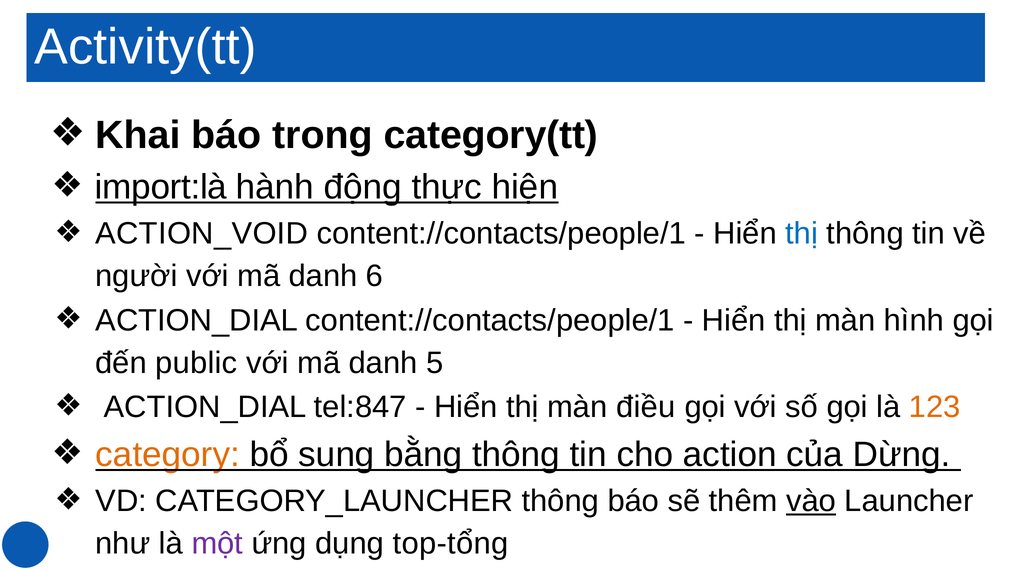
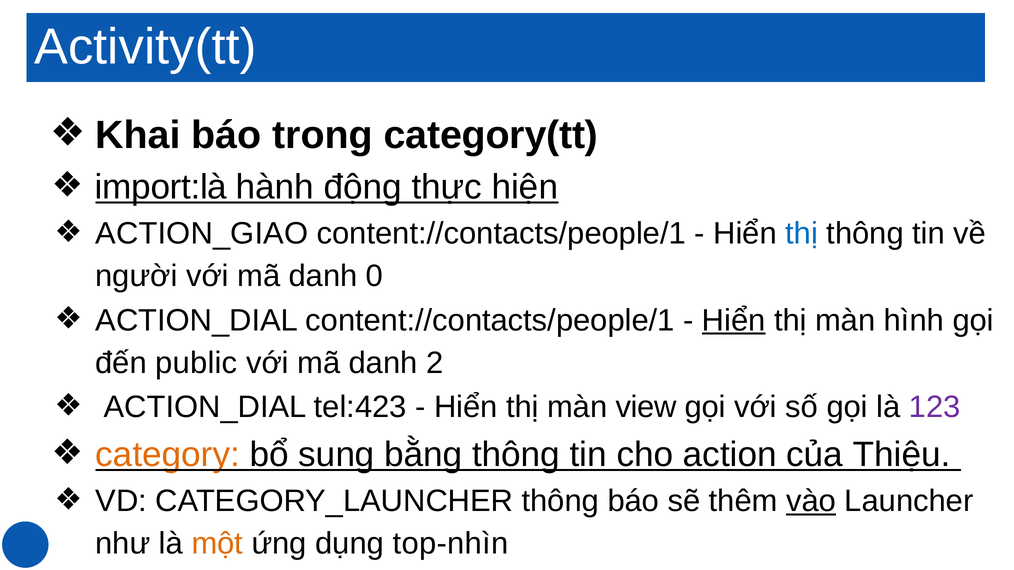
ACTION_VOID: ACTION_VOID -> ACTION_GIAO (202, 234)
6: 6 -> 0 (375, 276)
Hiển underline: none -> present (734, 321)
5: 5 -> 2 (435, 363)
tel:847: tel:847 -> tel:423 (360, 407)
điều: điều -> view (646, 407)
123 colour: orange -> purple (935, 407)
Dừng: Dừng -> Thiệu (902, 455)
một colour: purple -> orange (217, 544)
top-tổng: top-tổng -> top-nhìn (451, 544)
